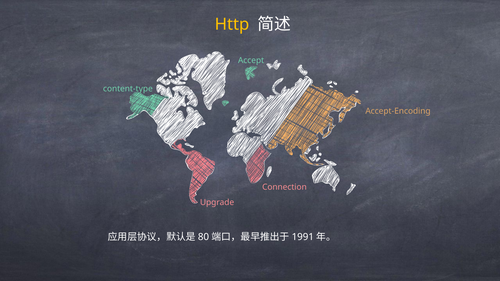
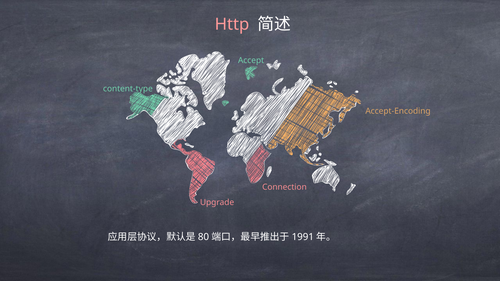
Http colour: yellow -> pink (232, 24)
